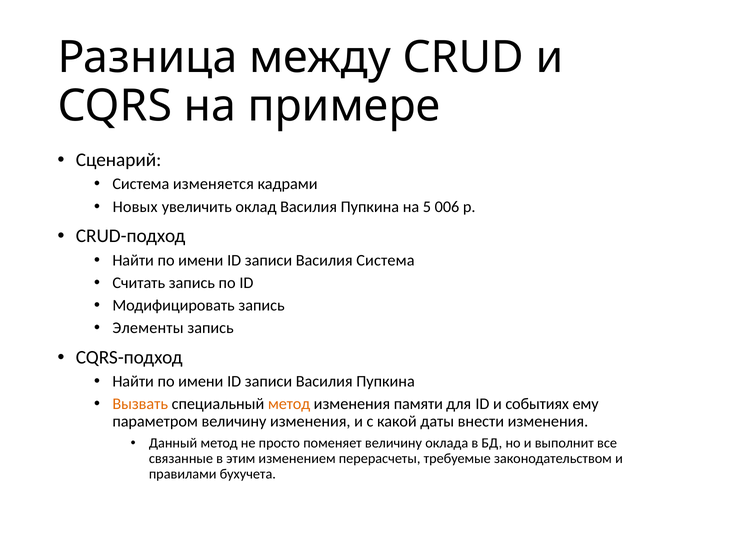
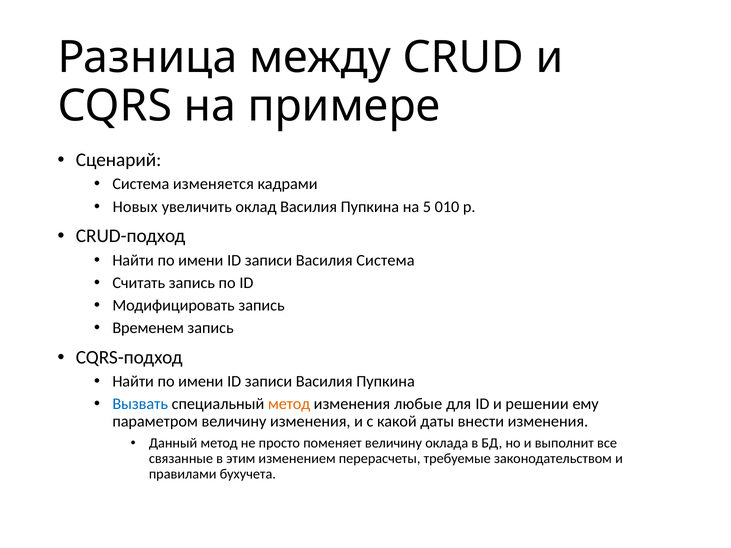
006: 006 -> 010 (447, 207)
Элементы: Элементы -> Временем (148, 328)
Вызвать colour: orange -> blue (140, 404)
памяти: памяти -> любые (418, 404)
событиях: событиях -> решении (537, 404)
